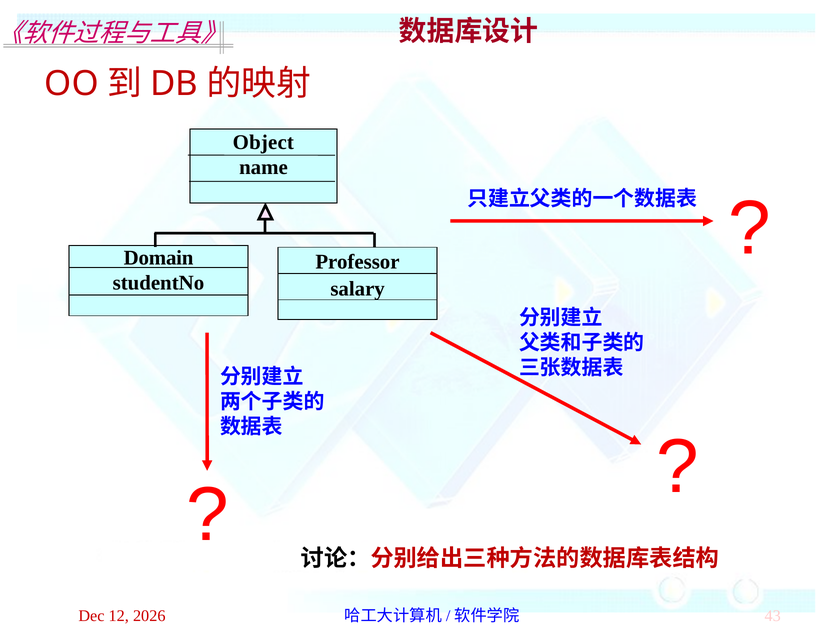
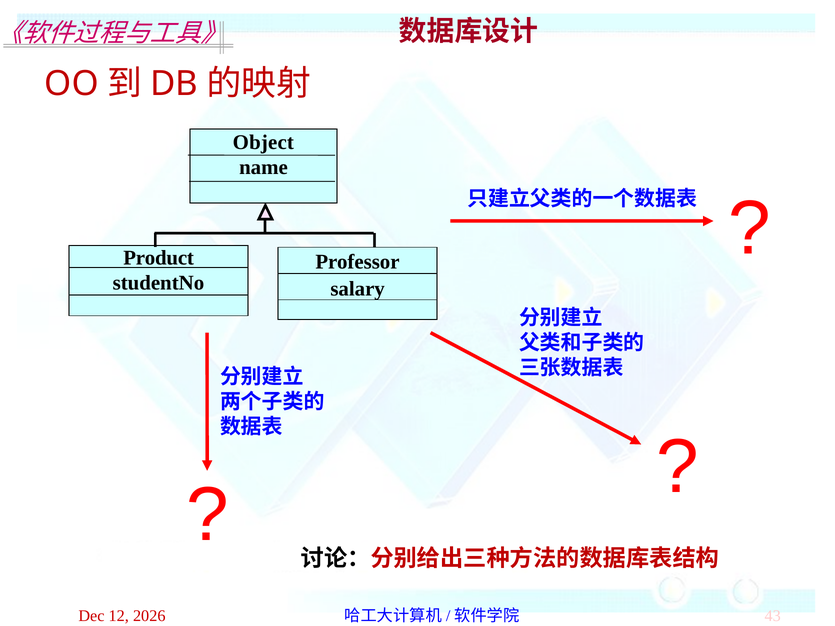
Domain: Domain -> Product (159, 258)
